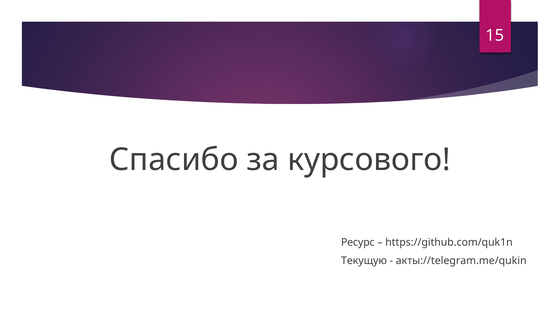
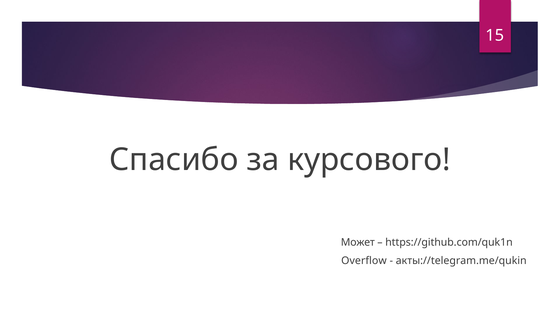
Ресурс: Ресурс -> Может (358, 242)
Текущую: Текущую -> Overflow (364, 261)
